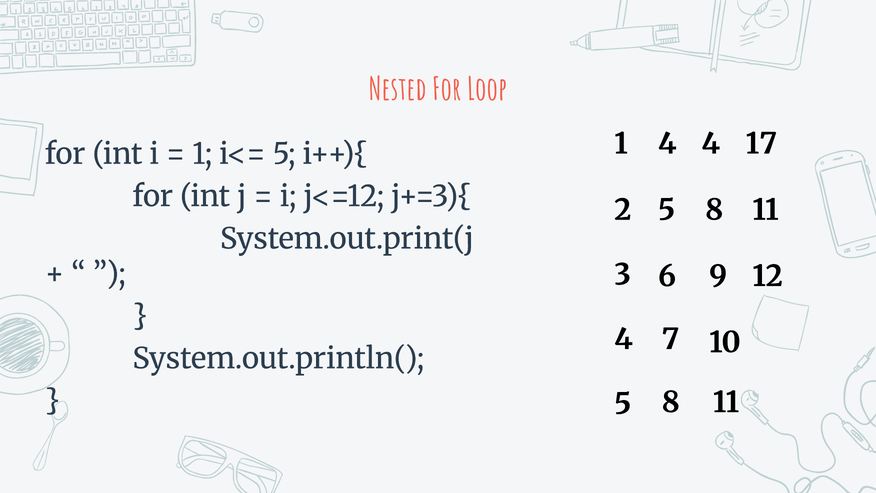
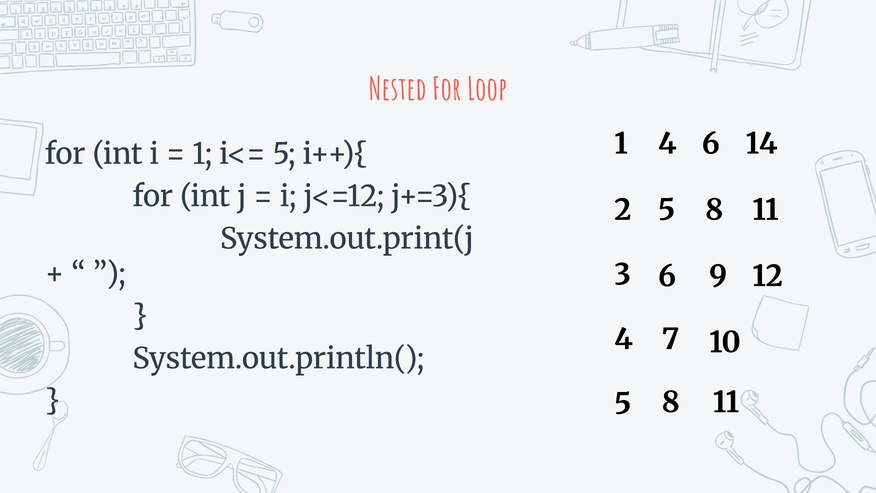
4 4: 4 -> 6 (711, 144)
17: 17 -> 14 (762, 144)
